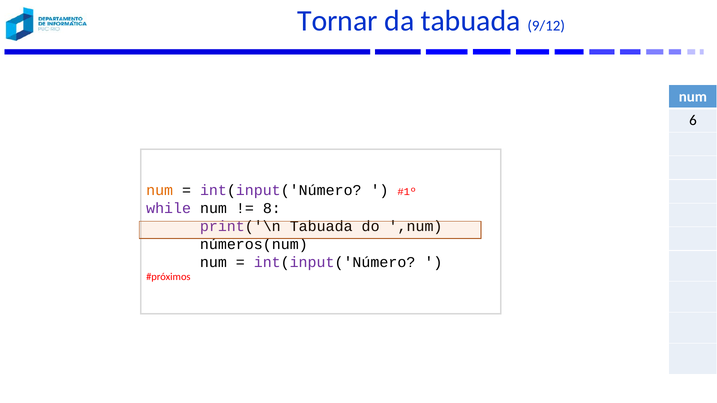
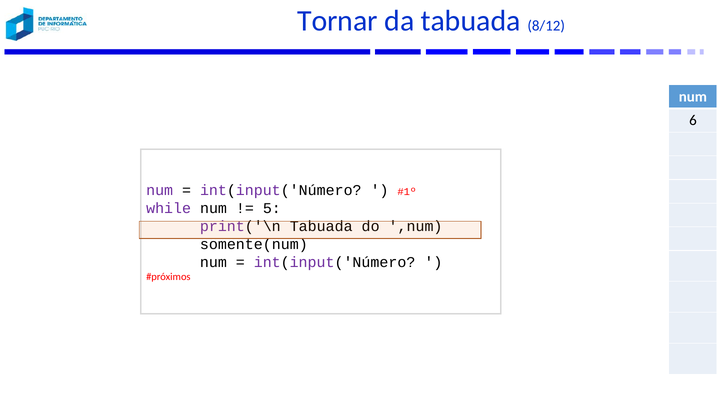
9/12: 9/12 -> 8/12 (546, 26)
num colour: orange -> purple (160, 191)
8: 8 -> 5 (272, 209)
números(num: números(num -> somente(num (254, 244)
